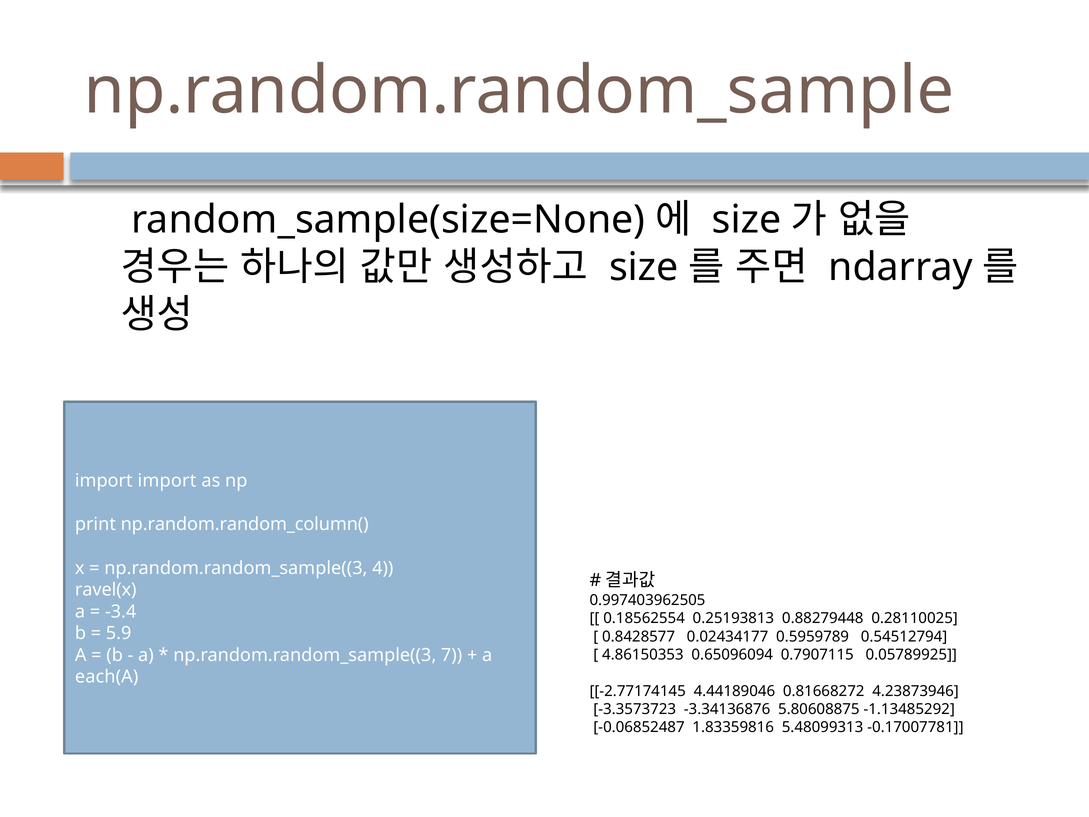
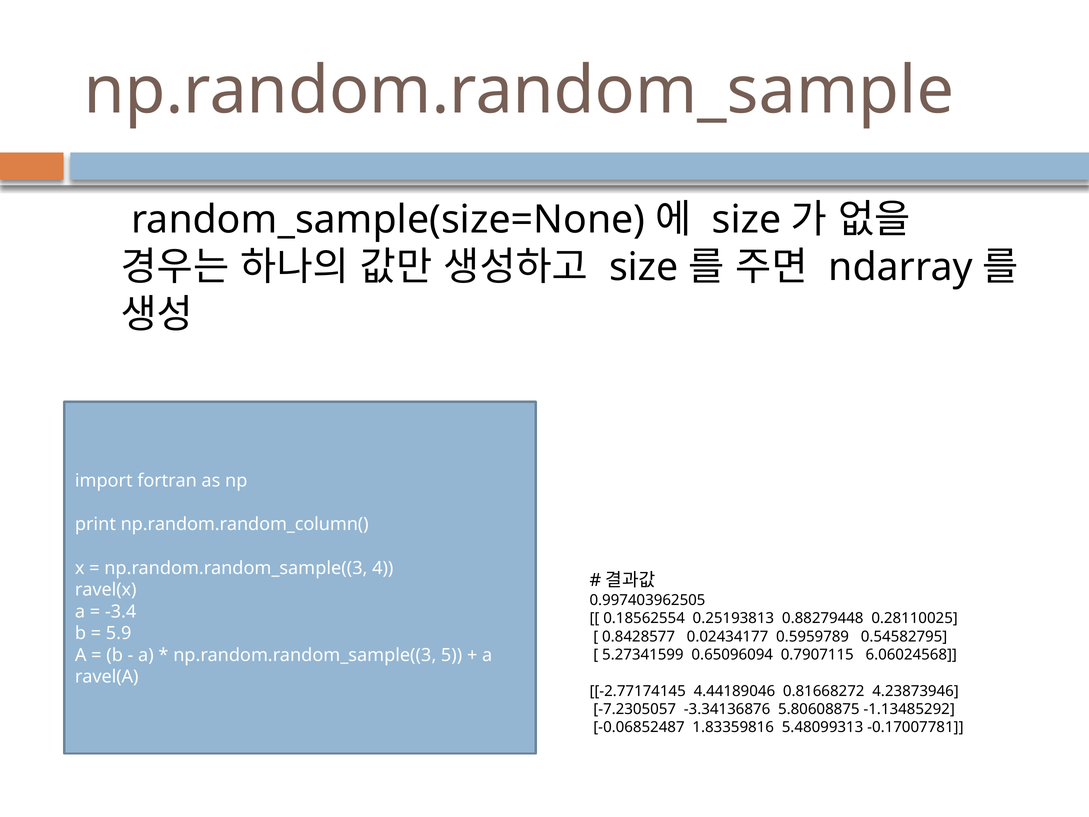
import import: import -> fortran (167, 481)
0.54512794: 0.54512794 -> 0.54582795 (904, 636)
7: 7 -> 5 (452, 655)
4.86150353: 4.86150353 -> 5.27341599 (643, 654)
0.05789925: 0.05789925 -> 6.06024568 (911, 654)
each(A: each(A -> ravel(A (107, 677)
-3.3573723: -3.3573723 -> -7.2305057 (635, 709)
